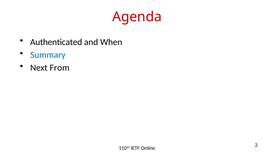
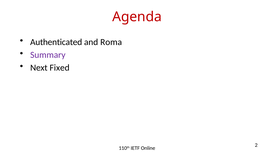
When: When -> Roma (111, 42)
Summary colour: blue -> purple (48, 55)
From: From -> Fixed (60, 68)
